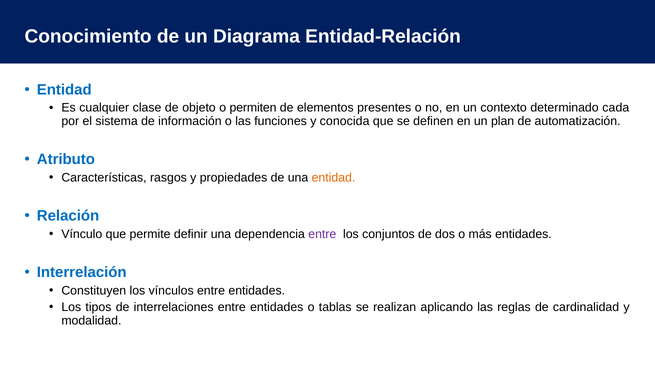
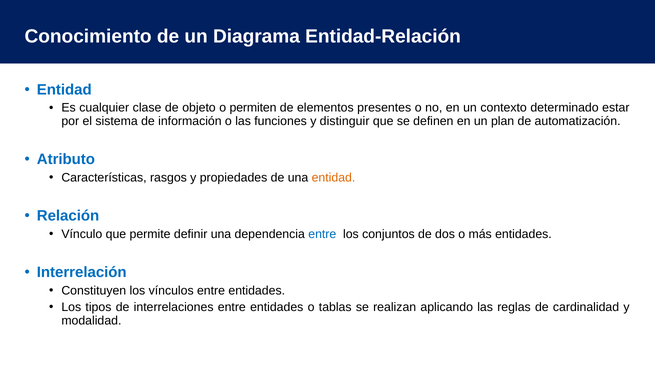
cada: cada -> estar (616, 108)
conocida: conocida -> distinguir (345, 121)
entre colour: purple -> blue (322, 234)
